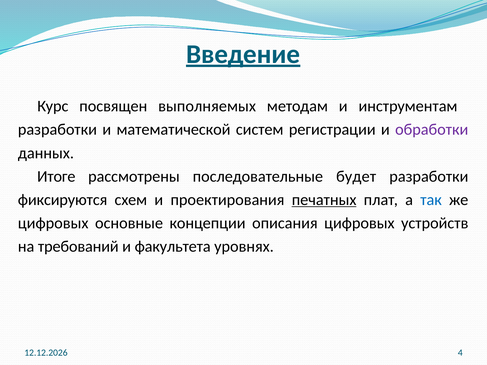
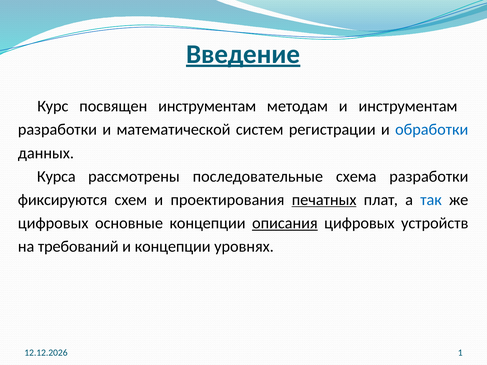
посвящен выполняемых: выполняемых -> инструментам (207, 106)
обработки colour: purple -> blue (432, 130)
Итоге: Итоге -> Курса (56, 176)
будет: будет -> схема (356, 176)
описания underline: none -> present (285, 223)
и факультета: факультета -> концепции (173, 247)
4: 4 -> 1 (460, 353)
